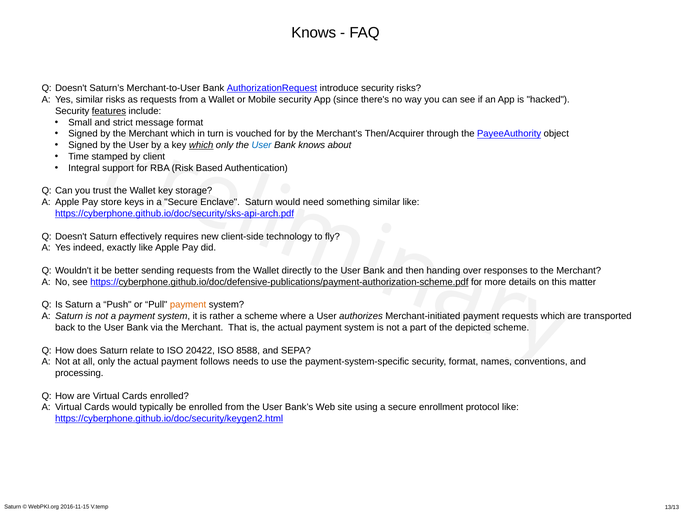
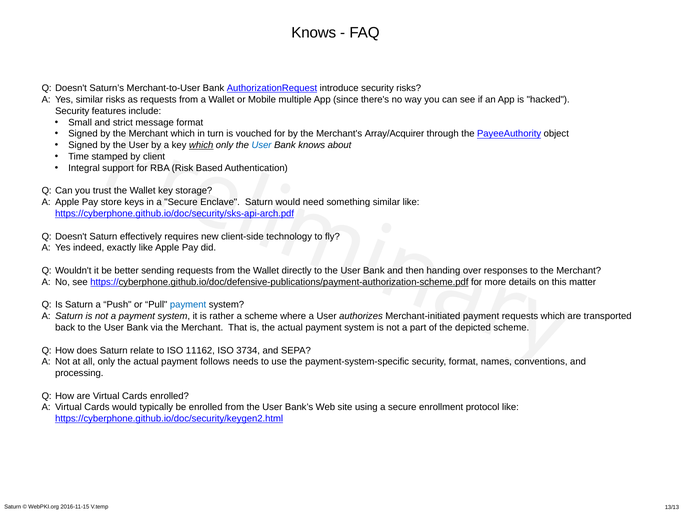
Mobile security: security -> multiple (295, 100)
features underline: present -> none (109, 111)
Then/Acquirer: Then/Acquirer -> Array/Acquirer (394, 134)
payment colour: orange -> blue (188, 305)
20422: 20422 -> 11162 (200, 351)
8588: 8588 -> 3734 (248, 351)
